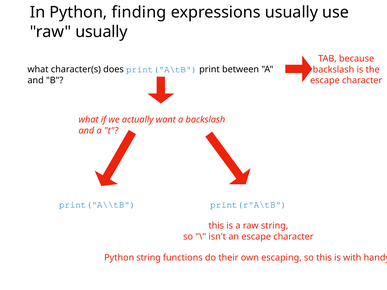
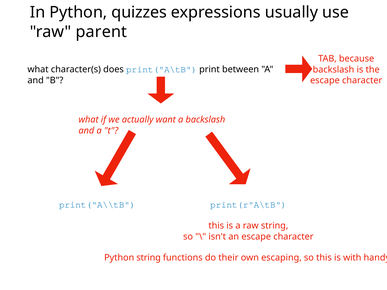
finding: finding -> quizzes (139, 12)
raw usually: usually -> parent (101, 32)
